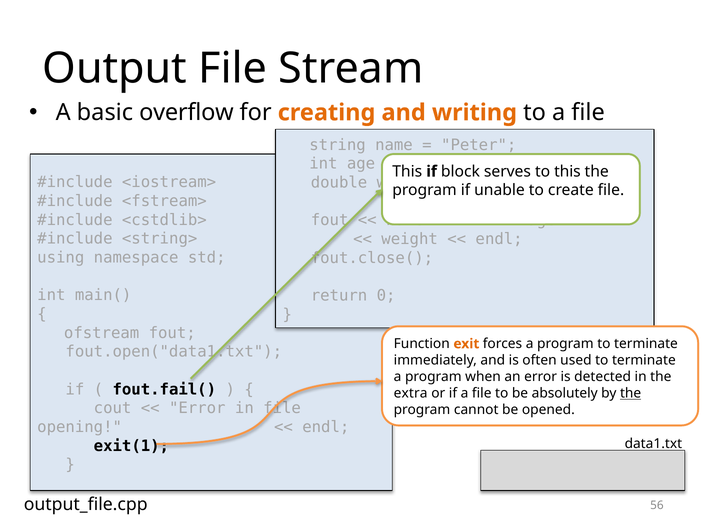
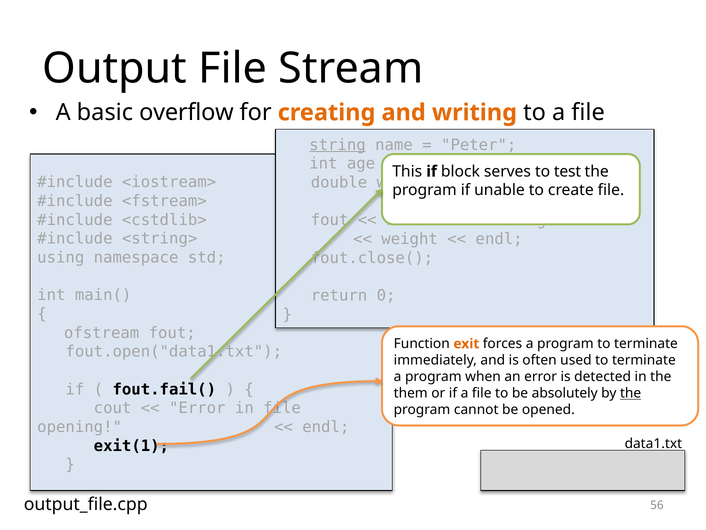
string underline: none -> present (338, 145)
to this: this -> test (567, 171)
extra: extra -> them (411, 393)
